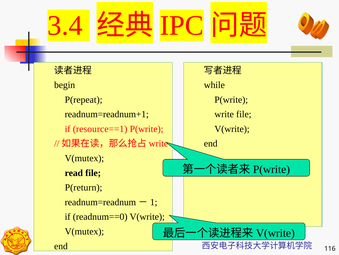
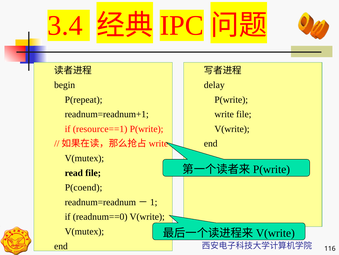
while: while -> delay (214, 85)
P(return: P(return -> P(coend (84, 187)
